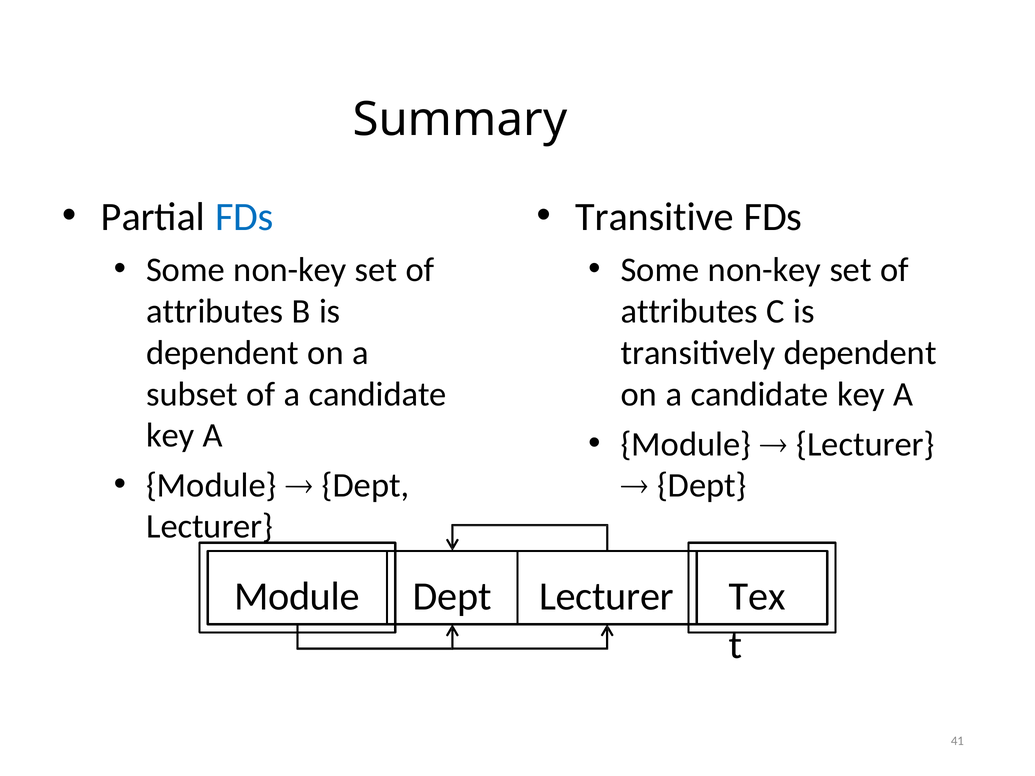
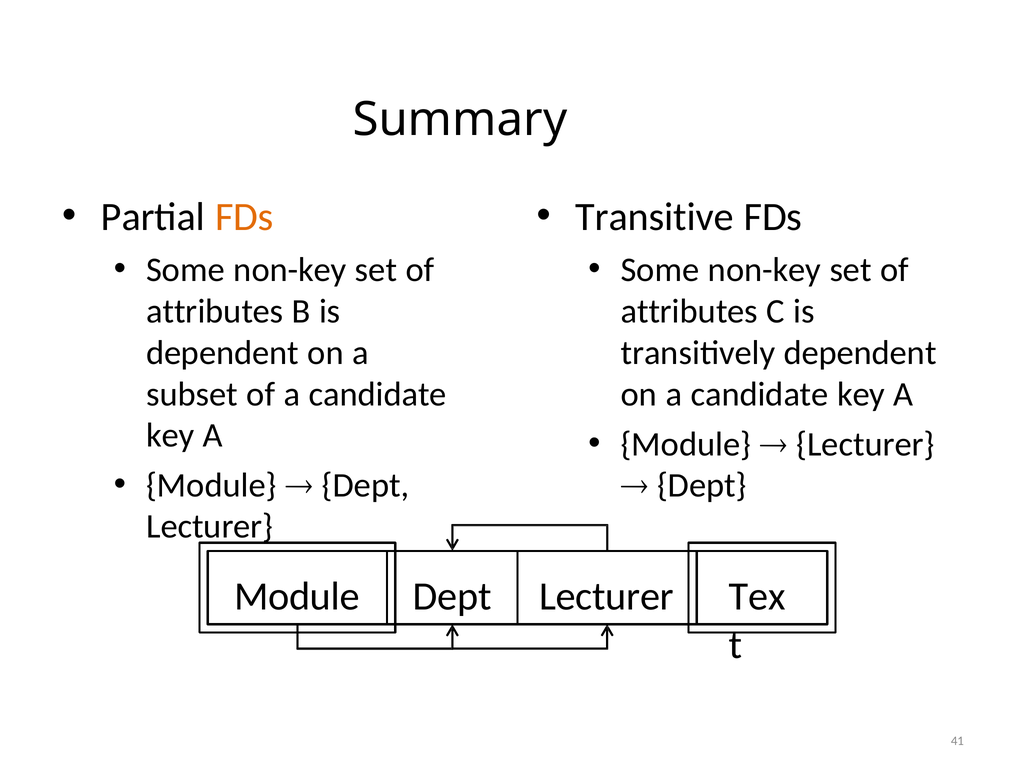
FDs colour: blue -> orange (244, 217)
